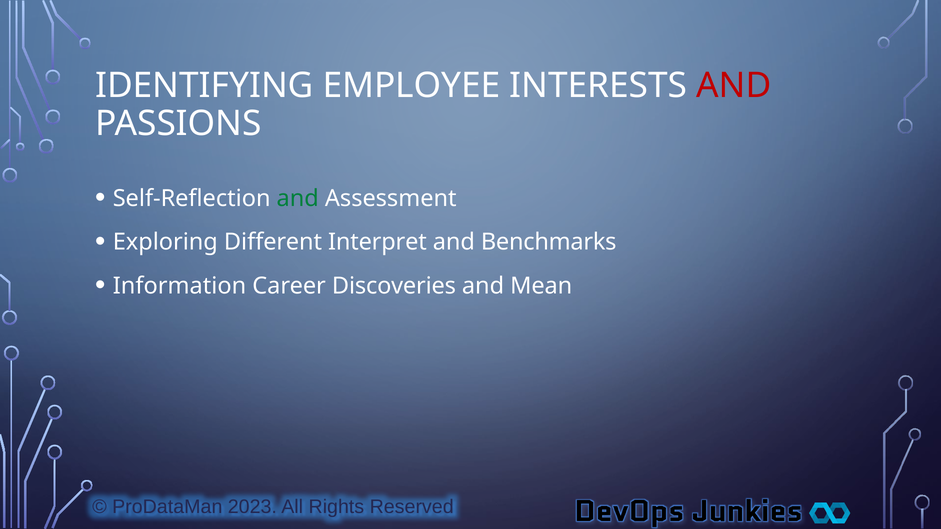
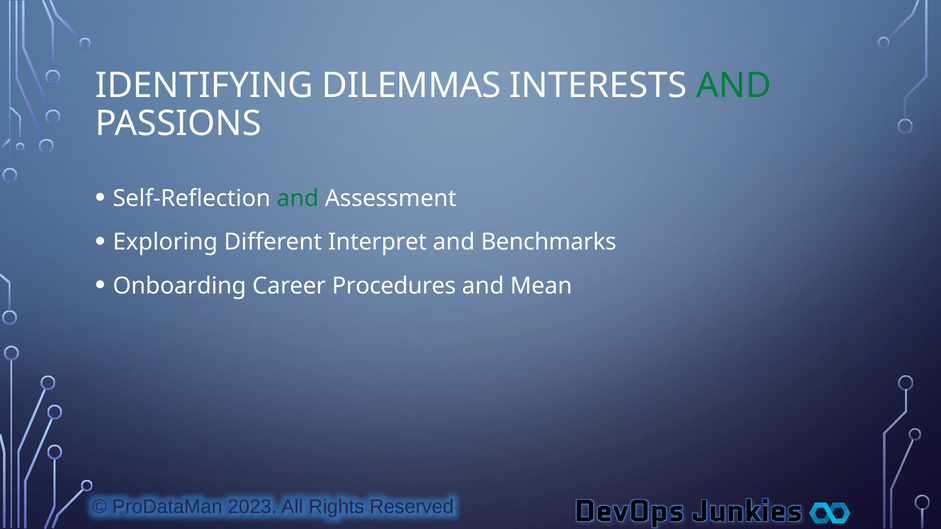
EMPLOYEE: EMPLOYEE -> DILEMMAS (412, 85)
AND colour: red -> green (734, 85)
Information: Information -> Onboarding (180, 286)
Discoveries: Discoveries -> Procedures (394, 286)
